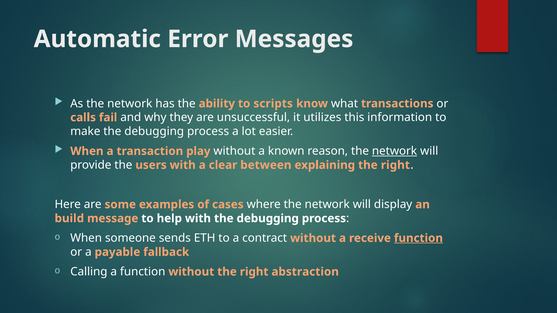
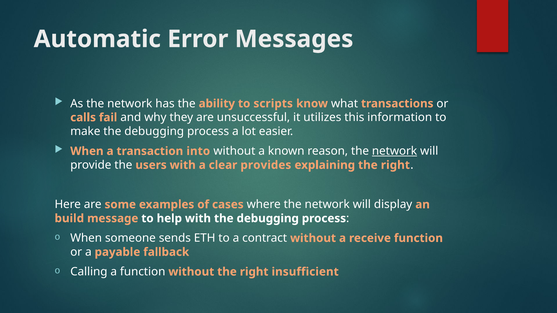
play: play -> into (198, 151)
between: between -> provides (266, 165)
function underline: present -> none (418, 238)
abstraction: abstraction -> insufficient (305, 272)
